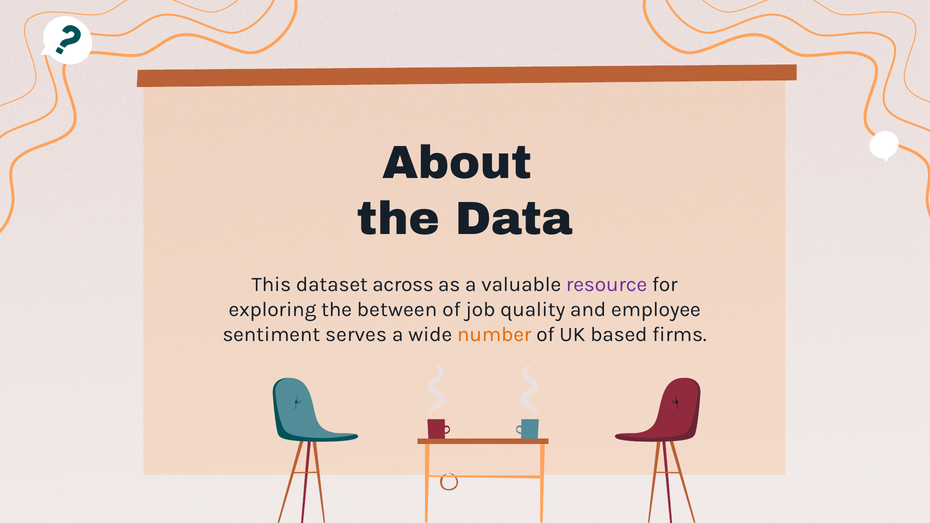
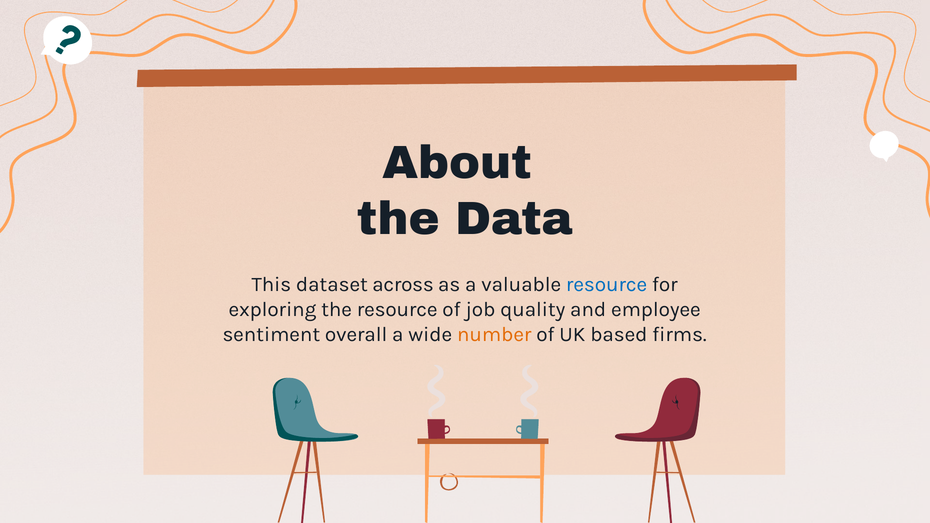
resource colour: purple -> blue (607, 285)
the between: between -> resource (397, 309)
serves: serves -> overall (356, 334)
